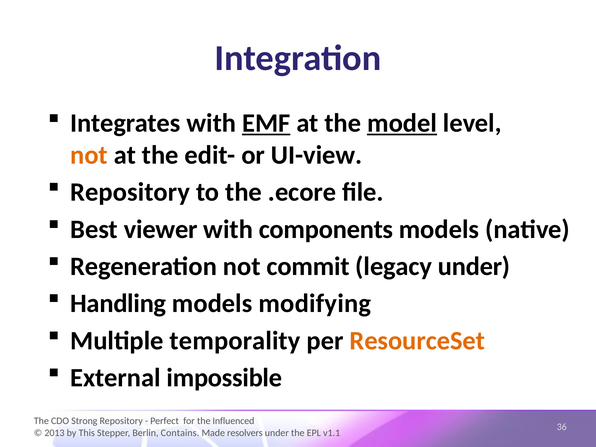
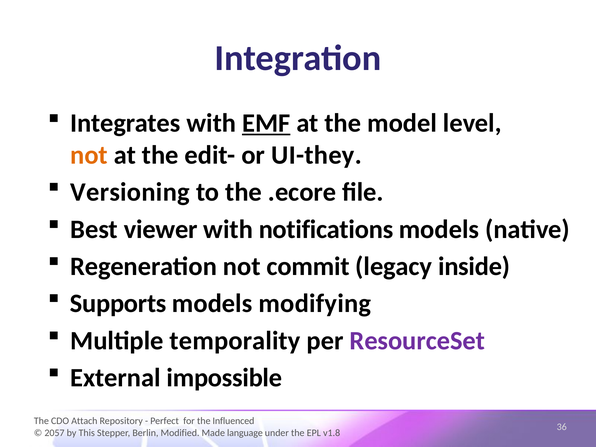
model underline: present -> none (402, 123)
UI-view: UI-view -> UI-they (317, 155)
Repository: Repository -> Versioning (130, 192)
components: components -> notifications (326, 229)
legacy under: under -> inside (474, 266)
Handling: Handling -> Supports (118, 304)
ResourceSet colour: orange -> purple (417, 341)
Strong: Strong -> Attach (84, 421)
2013: 2013 -> 2057 (54, 433)
Contains: Contains -> Modified (180, 433)
resolvers: resolvers -> language (245, 433)
v1.1: v1.1 -> v1.8 (332, 433)
